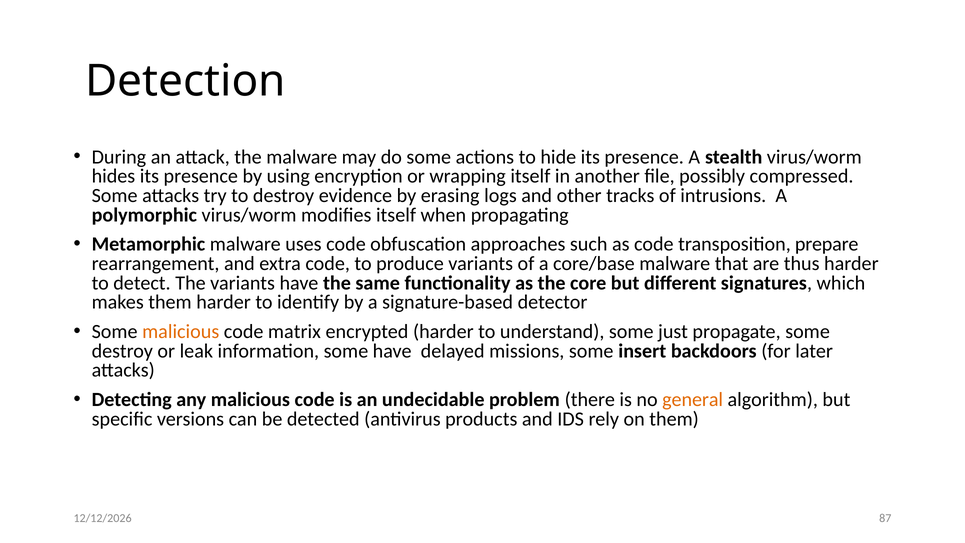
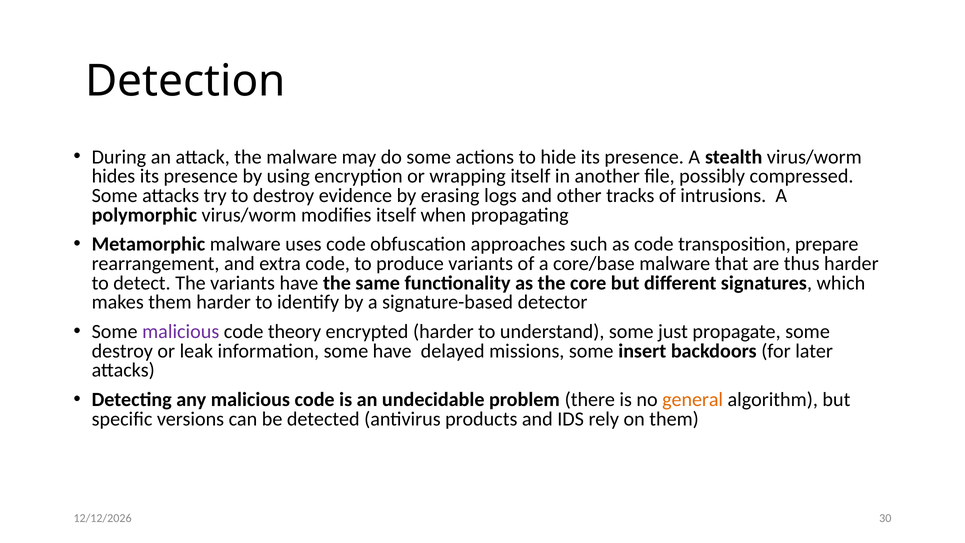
malicious colour: orange -> purple (181, 332)
matrix: matrix -> theory (295, 332)
87: 87 -> 30 (885, 518)
